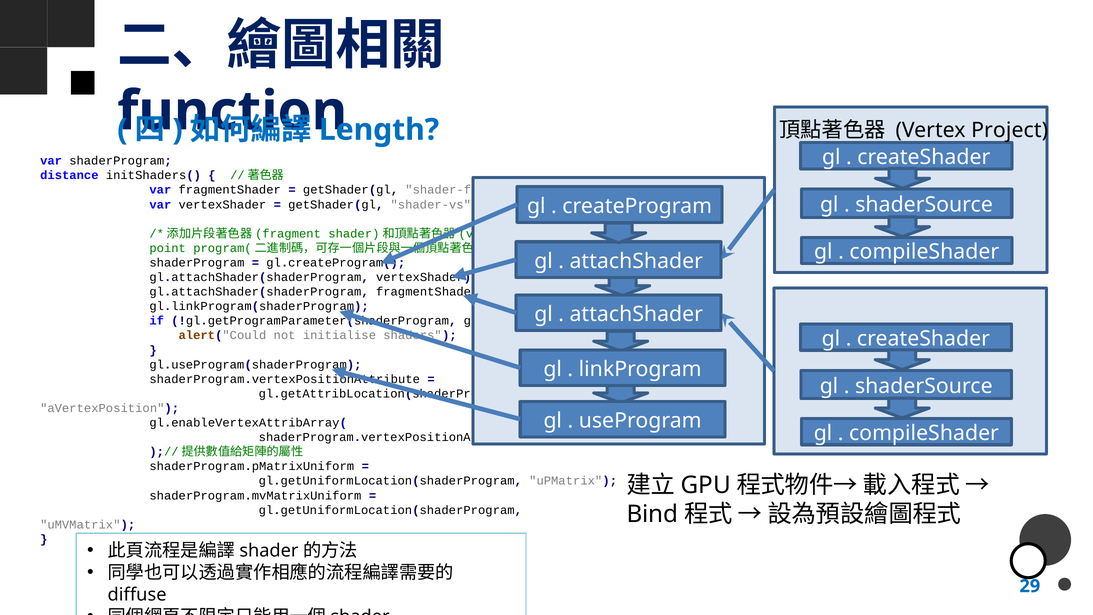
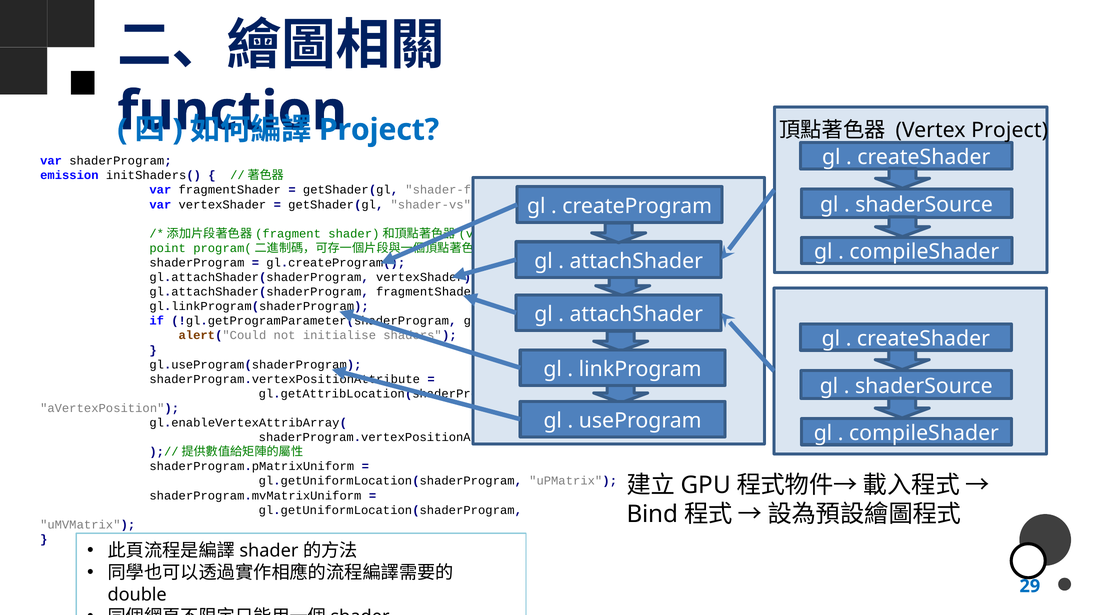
Length: Length -> Project (379, 130)
distance: distance -> emission (69, 175)
diffuse: diffuse -> double (137, 595)
